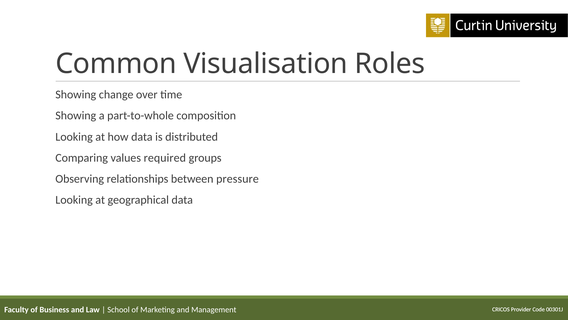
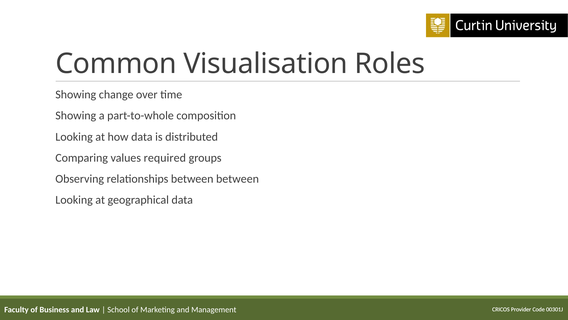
between pressure: pressure -> between (238, 179)
